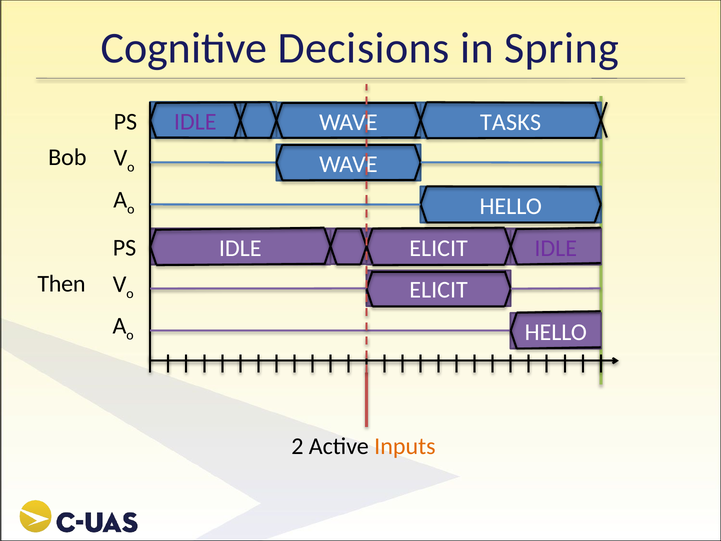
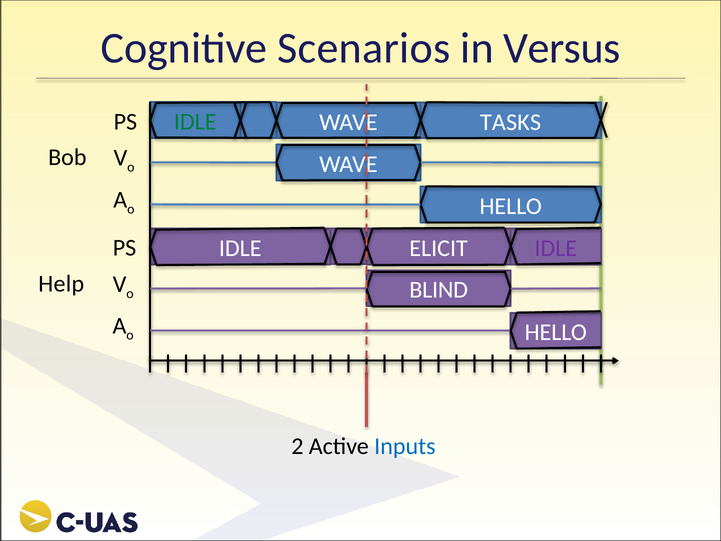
Decisions: Decisions -> Scenarios (364, 48)
Spring: Spring -> Versus (562, 48)
IDLE colour: purple -> green (195, 122)
Then: Then -> Help (61, 284)
ELICIT: ELICIT -> BLIND (439, 290)
Inputs colour: orange -> blue (405, 446)
